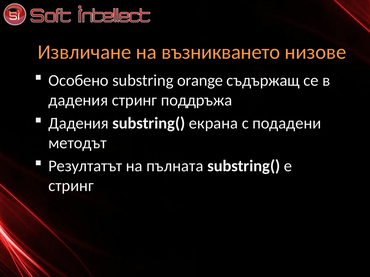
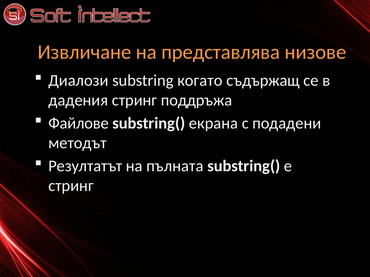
възникването: възникването -> представлява (221, 52)
Особено: Особено -> Диалози (78, 81)
orange: orange -> когато (200, 81)
Дадения: Дадения -> Файлове (79, 124)
